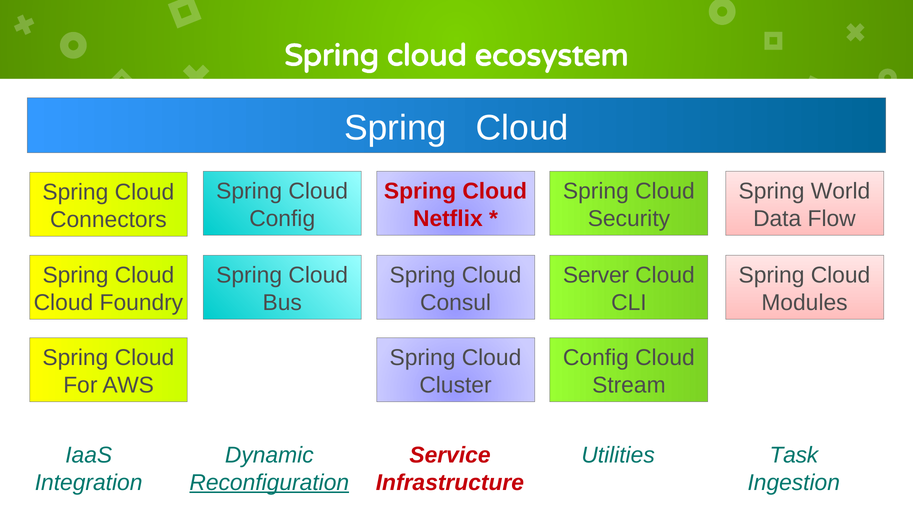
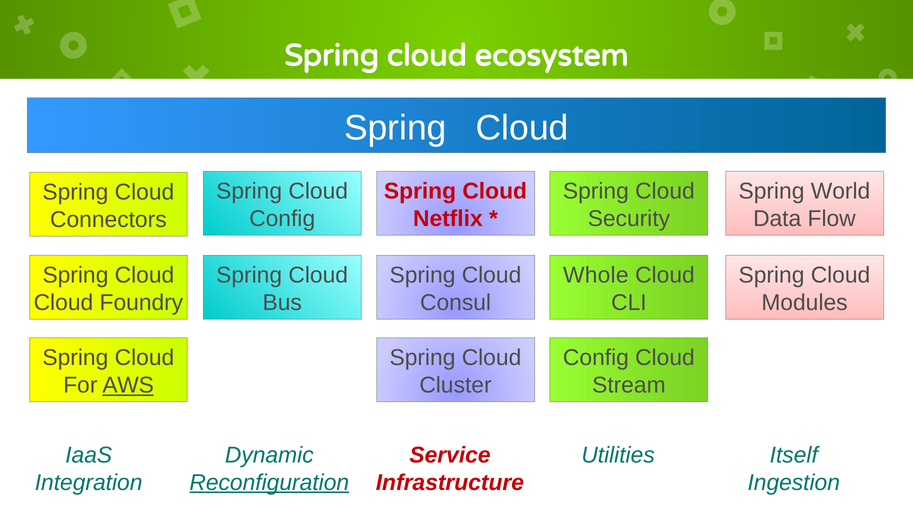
Server: Server -> Whole (596, 275)
AWS underline: none -> present (128, 385)
Task: Task -> Itself (794, 455)
